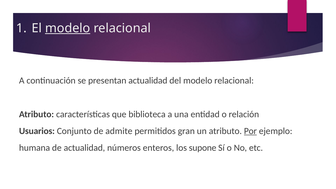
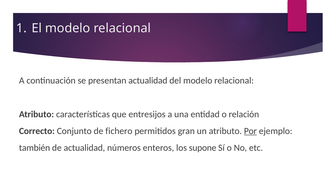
modelo underline: present -> none (68, 28)
biblioteca: biblioteca -> entresijos (147, 114)
Usuarios: Usuarios -> Correcto (37, 131)
admite: admite -> fichero (119, 131)
humana: humana -> también (35, 148)
